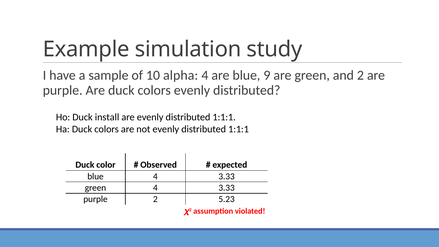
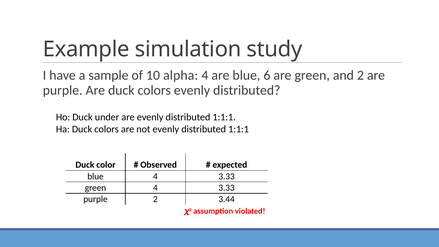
9: 9 -> 6 (267, 75)
install: install -> under (107, 117)
5.23: 5.23 -> 3.44 (227, 199)
